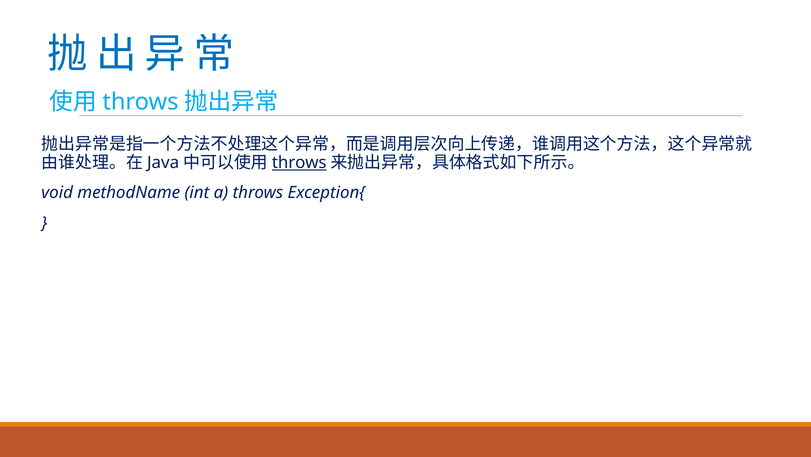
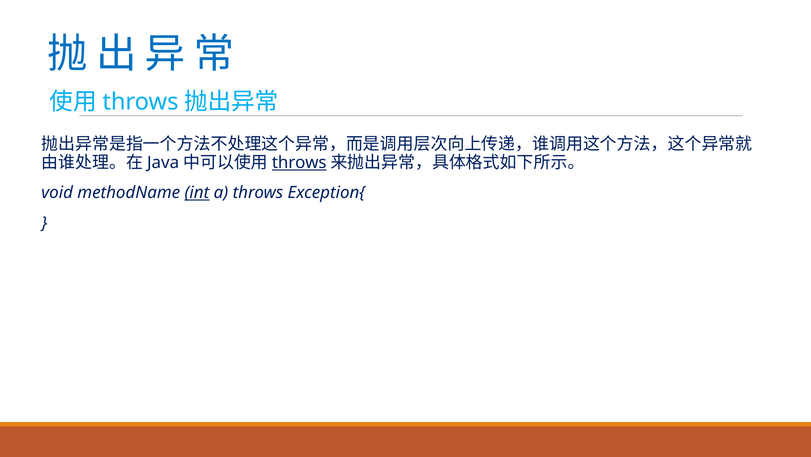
int underline: none -> present (197, 193)
